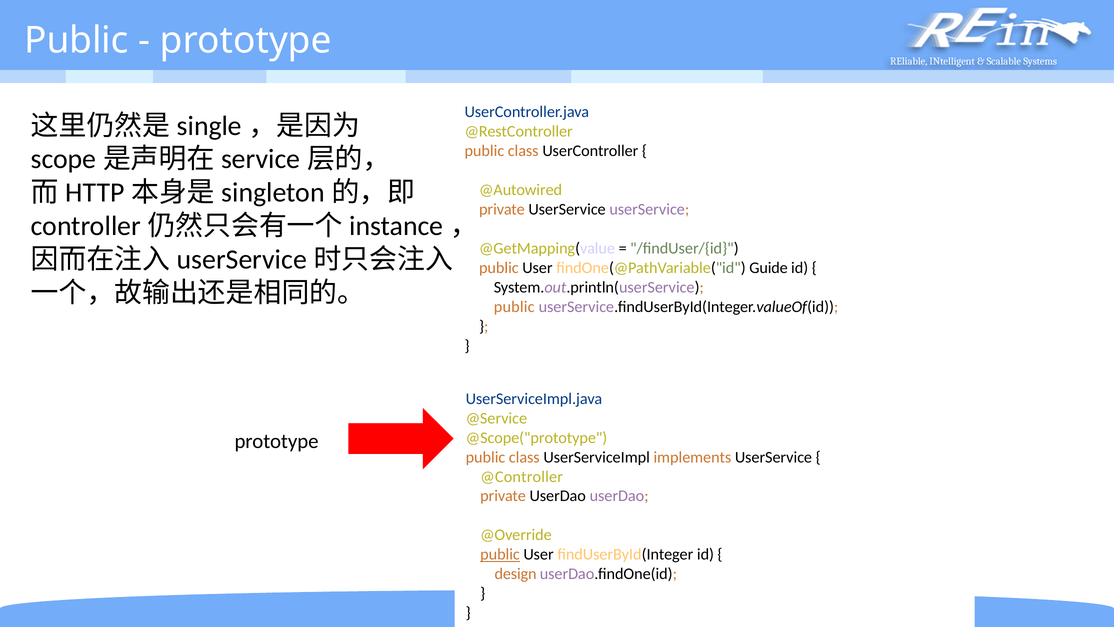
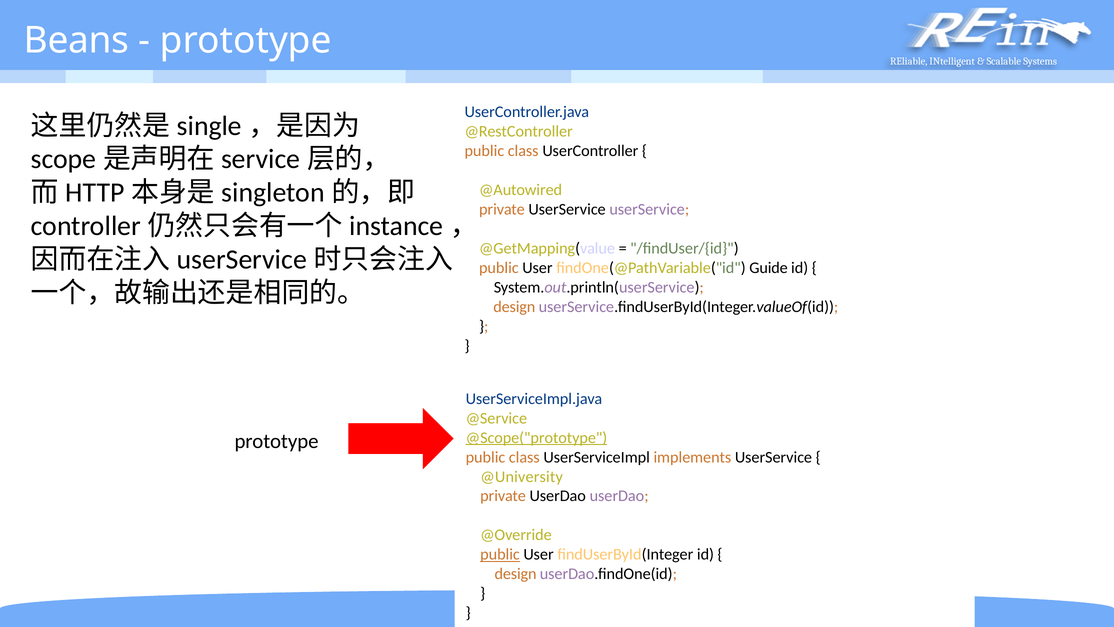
Public: Public -> Beans (77, 41)
public: public -> design (514, 307)
@Scope("prototype underline: none -> present (536, 437)
@Controller: @Controller -> @University (522, 476)
